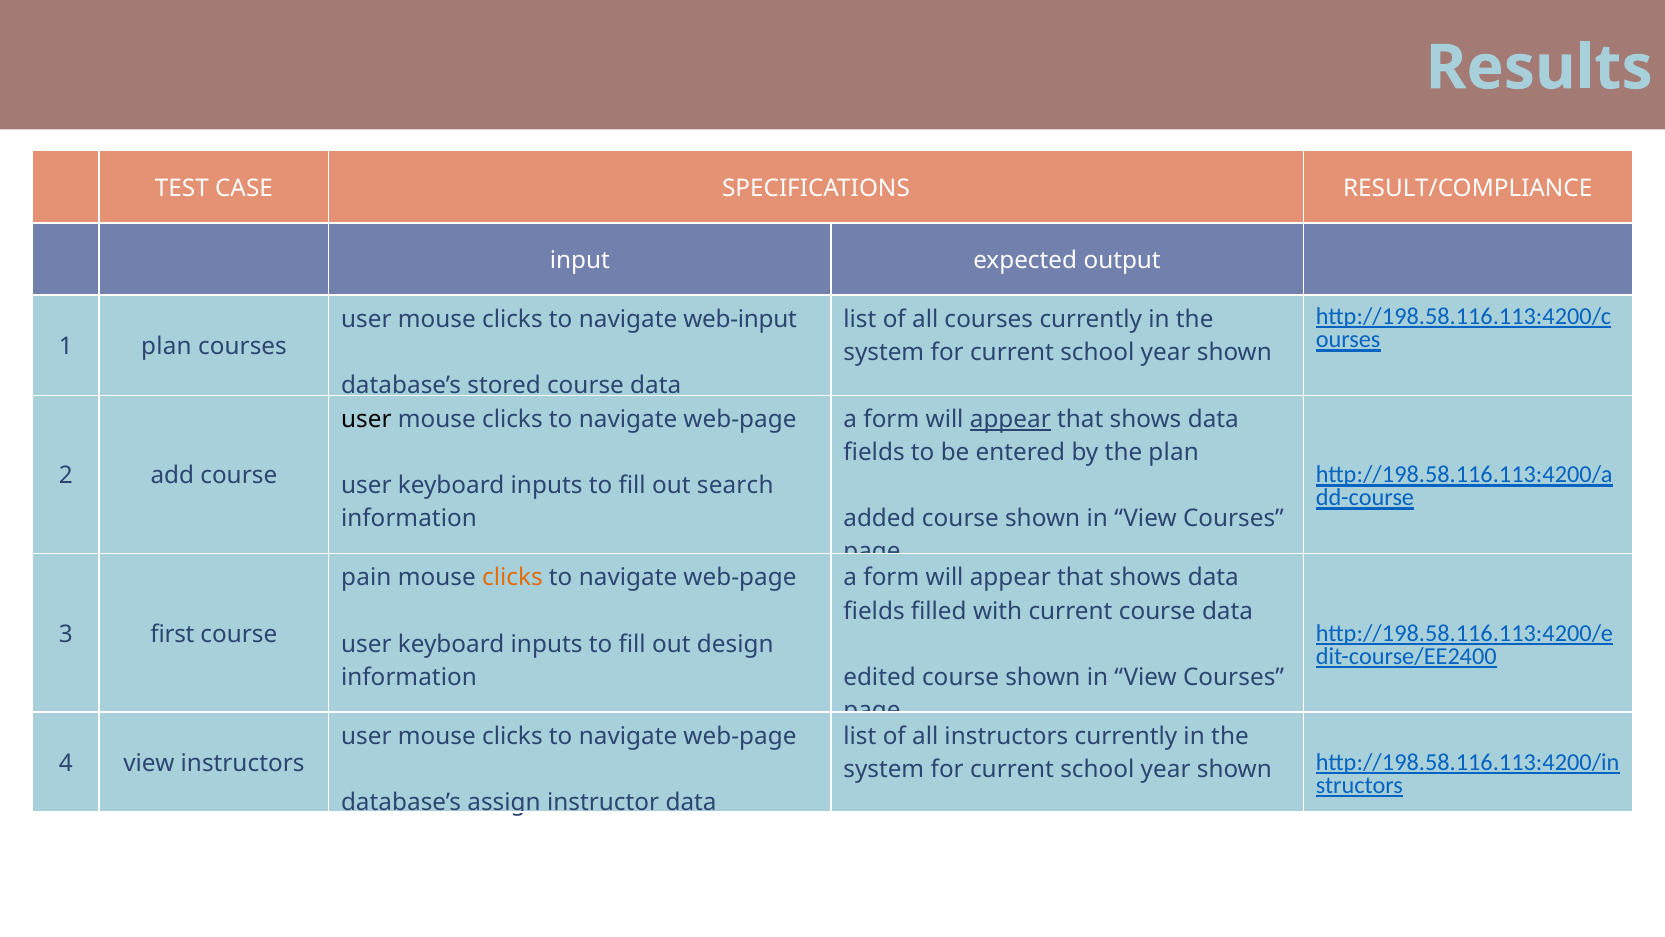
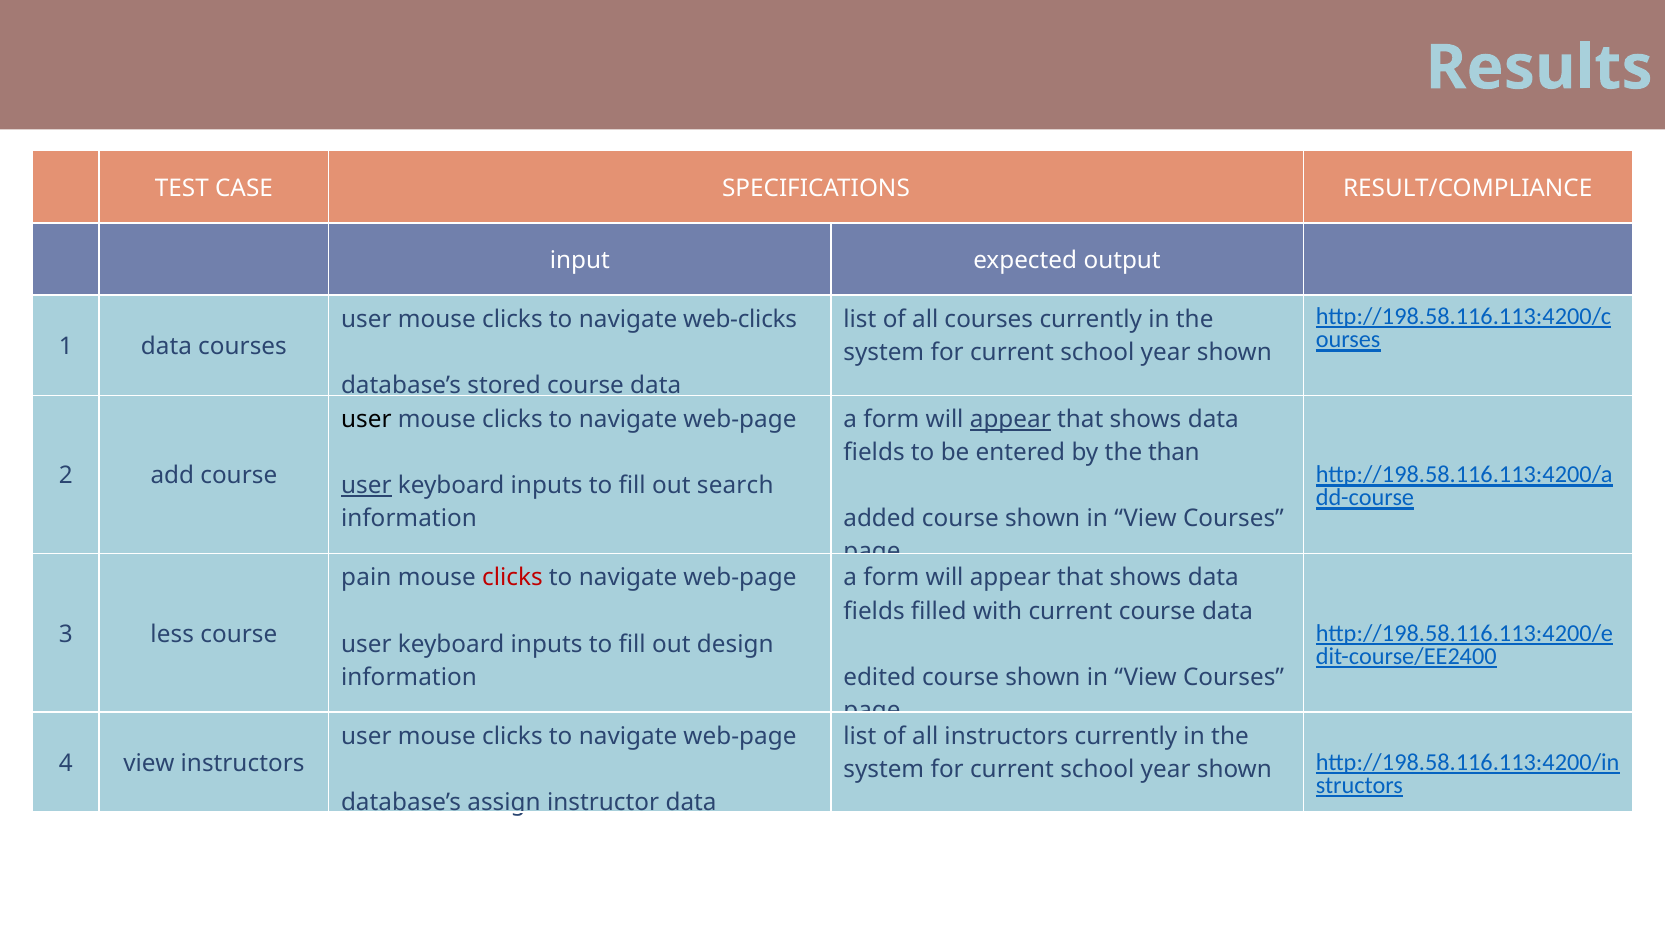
web-input: web-input -> web-clicks (740, 319)
1 plan: plan -> data (166, 346)
the plan: plan -> than (1174, 452)
user underline: none -> present (366, 485)
clicks colour: orange -> red (512, 578)
first: first -> less (172, 634)
